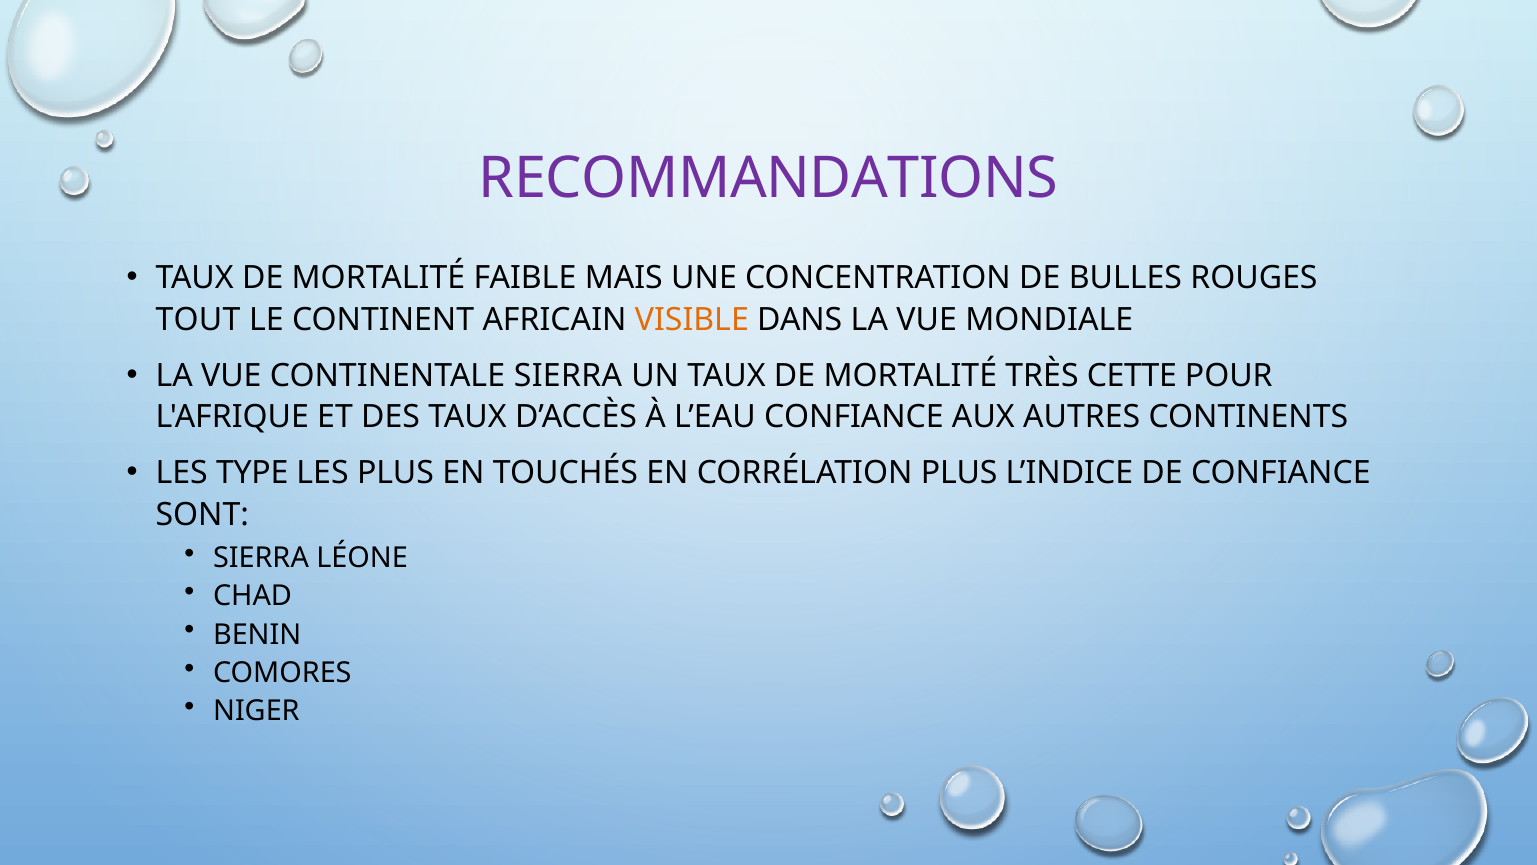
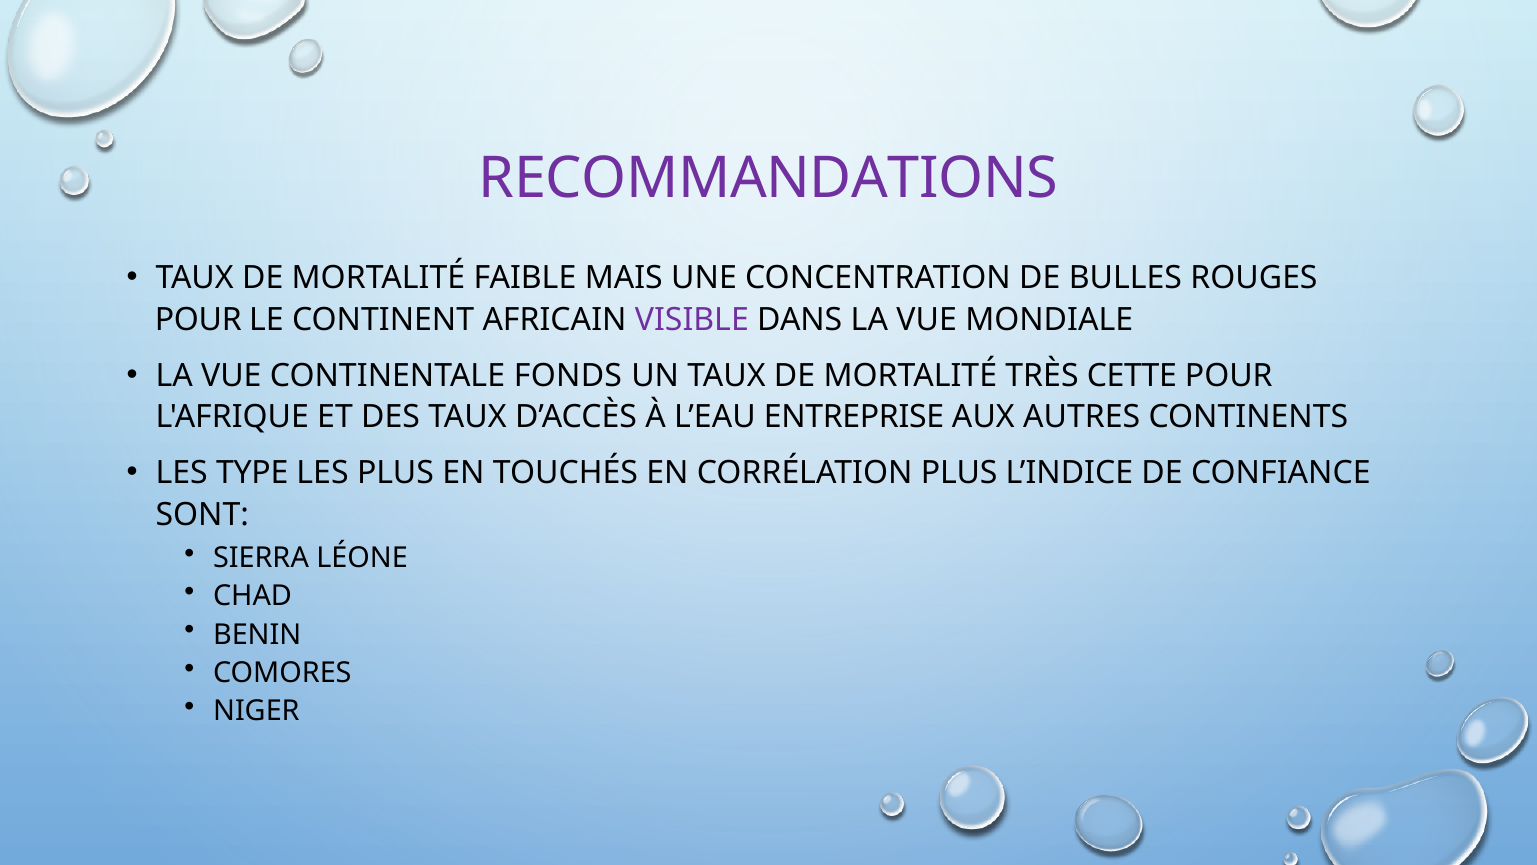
TOUT: TOUT -> POUR (198, 320)
VISIBLE colour: orange -> purple (692, 320)
CONTINENTALE SIERRA: SIERRA -> FONDS (568, 375)
L’EAU CONFIANCE: CONFIANCE -> ENTREPRISE (854, 417)
